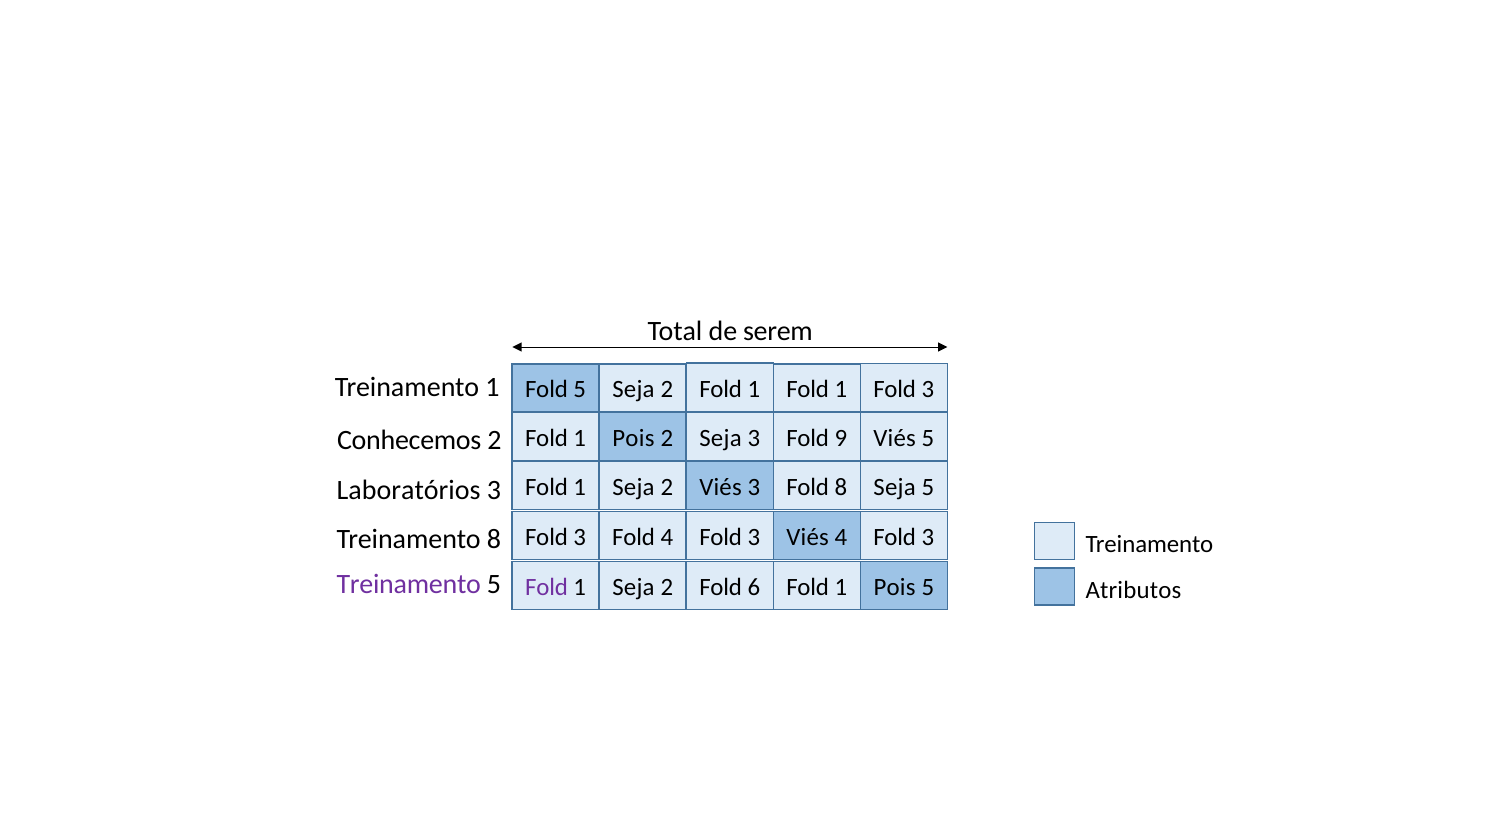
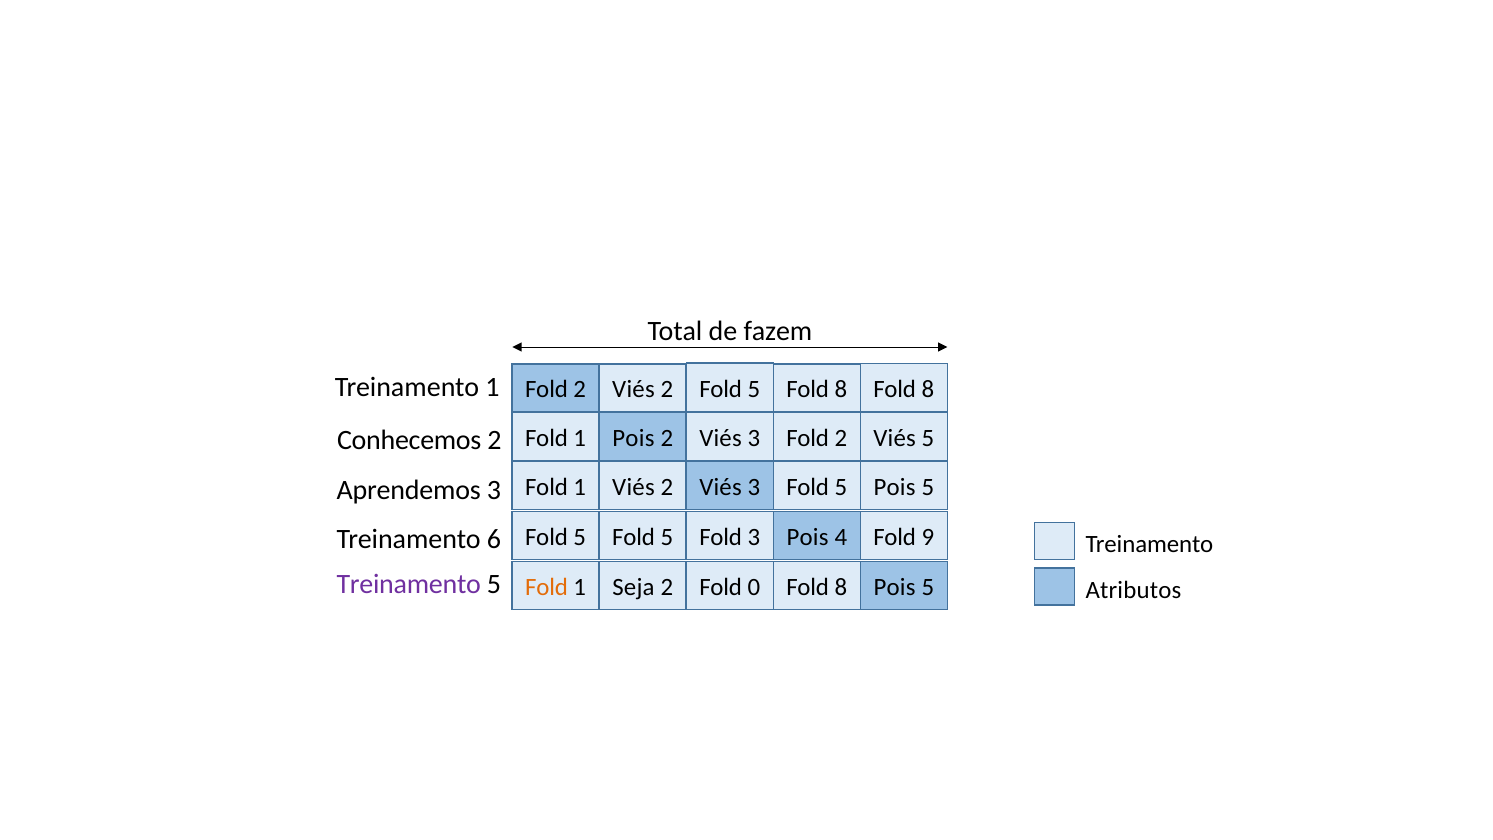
serem: serem -> fazem (778, 331)
1: 1 -> 5 (754, 389)
1: 1 -> 8 (841, 390)
3: 3 -> 8 (928, 389)
5: 5 -> 2 (580, 389)
Seja: Seja -> Viés (633, 389)
Seja: Seja -> Viés (721, 438)
3 Fold 9: 9 -> 2 (841, 438)
Seja: Seja -> Viés (633, 487)
3 Fold 8: 8 -> 5 (841, 487)
Seja: Seja -> Pois (895, 487)
Laboratórios: Laboratórios -> Aprendemos (409, 490)
3: 3 -> 5 (580, 537)
4: 4 -> 5 (667, 537)
3 Viés: Viés -> Pois (808, 537)
3: 3 -> 9 (928, 537)
Treinamento 8: 8 -> 6 (494, 539)
Fold colour: purple -> orange (547, 587)
6: 6 -> 0 (754, 587)
1: 1 -> 8 (841, 587)
